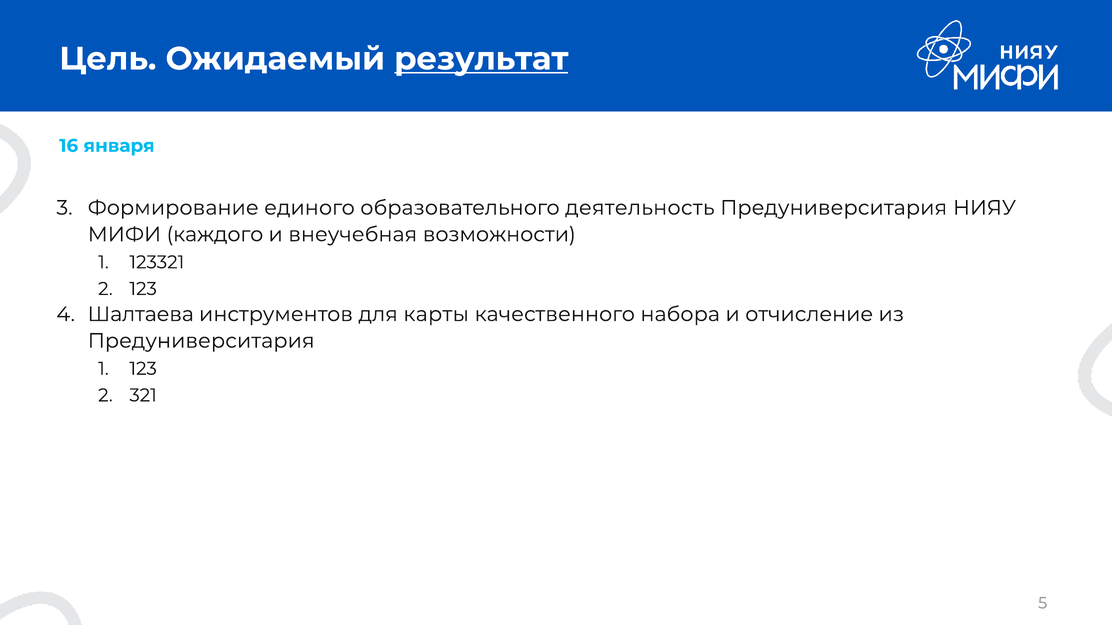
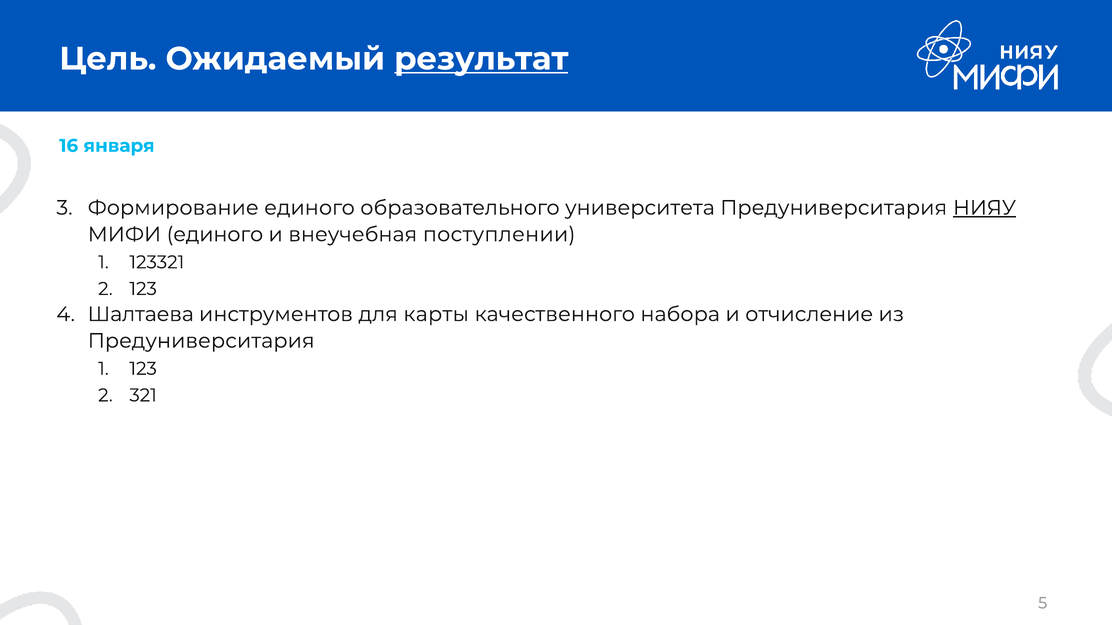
деятельность: деятельность -> университета (640, 208)
НИЯУ underline: none -> present (984, 208)
МИФИ каждого: каждого -> единого (215, 235)
возможности: возможности -> поступлении (499, 235)
